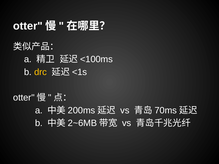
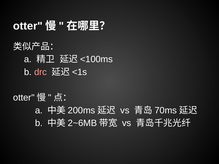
drc colour: yellow -> pink (41, 72)
